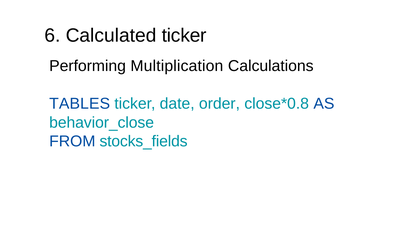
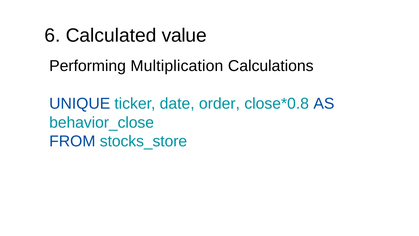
Calculated ticker: ticker -> value (184, 35)
TABLES: TABLES -> UNIQUE (80, 104)
stocks_fields: stocks_fields -> stocks_store (143, 141)
